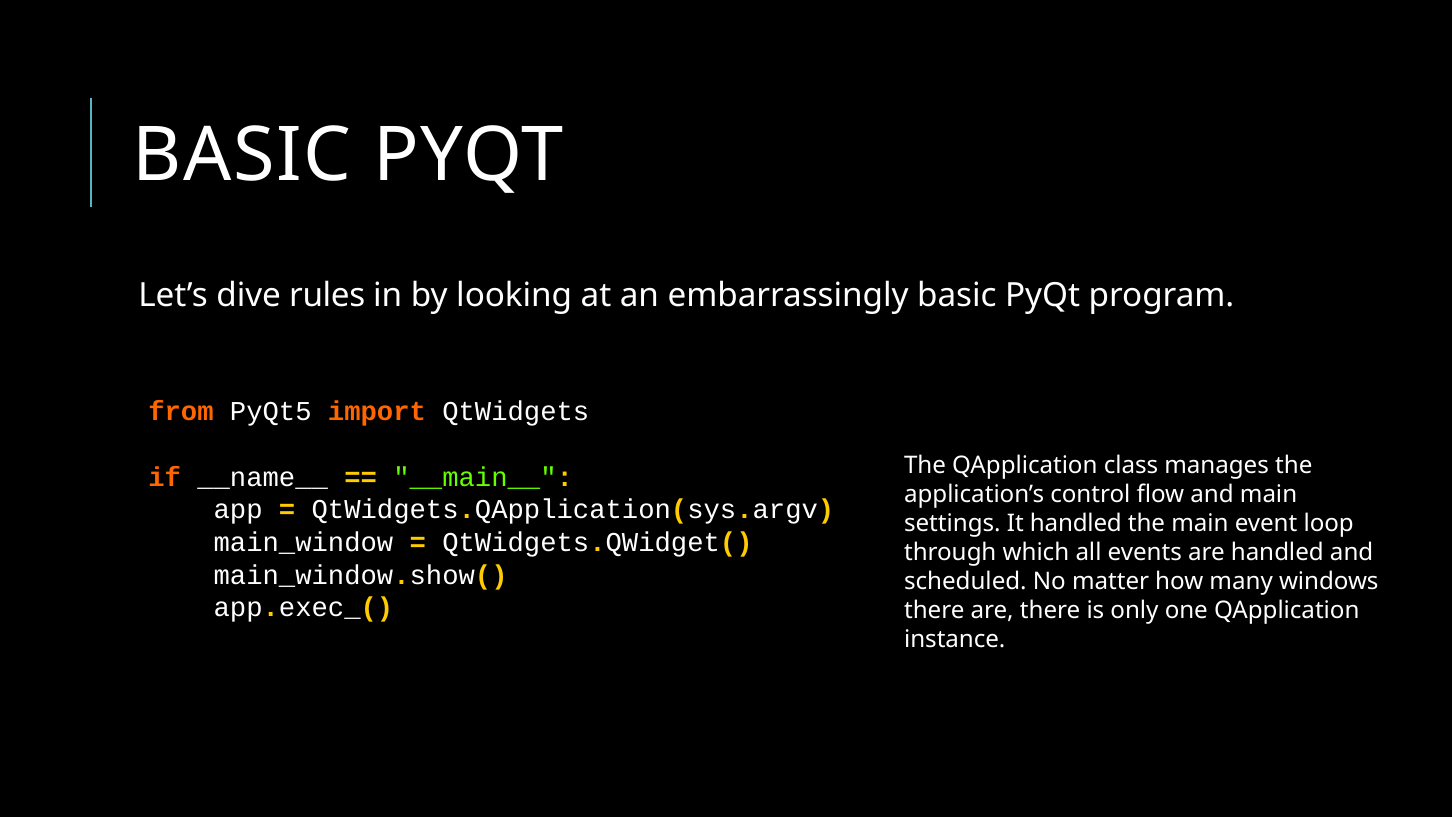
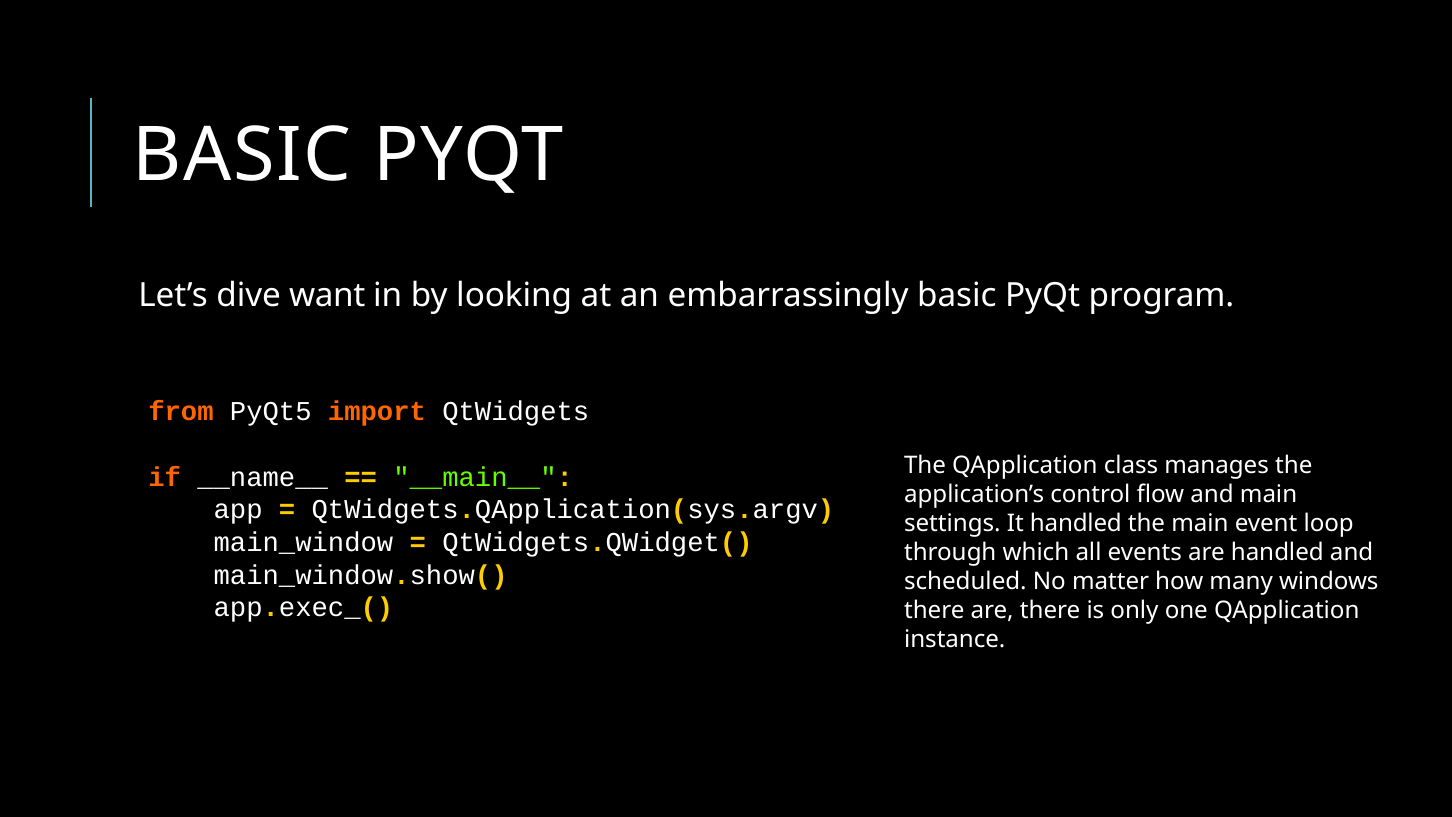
rules: rules -> want (327, 295)
